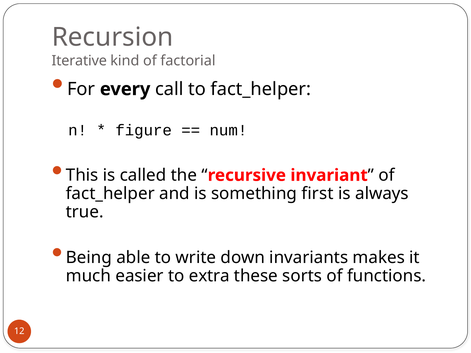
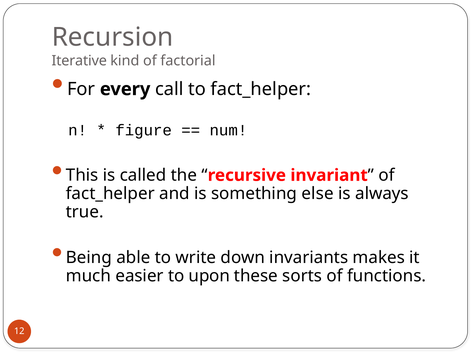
first: first -> else (318, 194)
extra: extra -> upon (209, 276)
